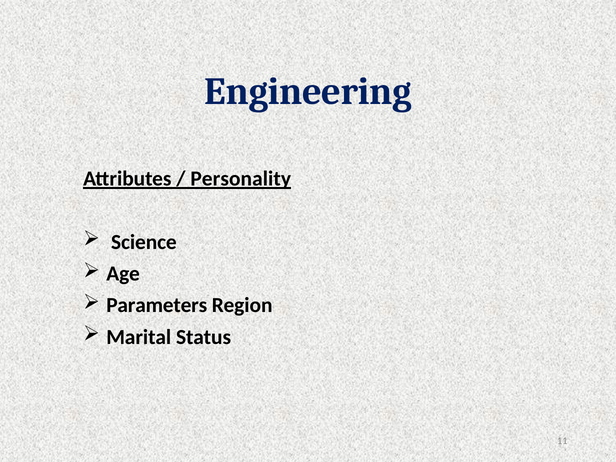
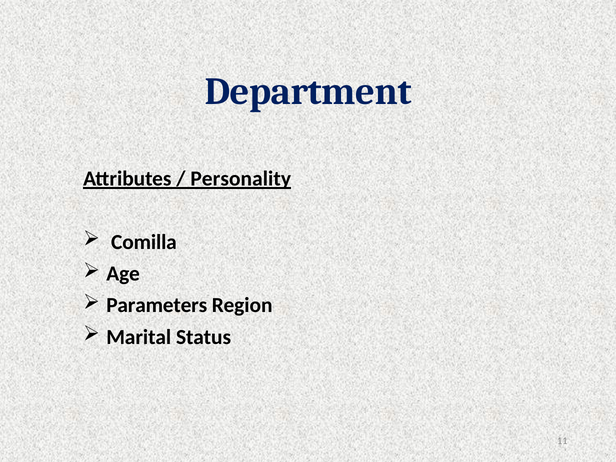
Engineering: Engineering -> Department (308, 91)
Science: Science -> Comilla (144, 242)
